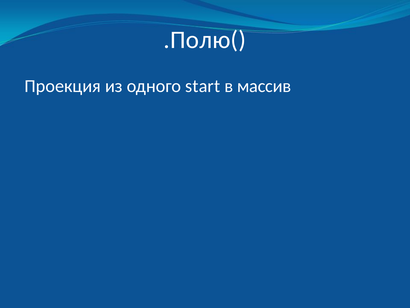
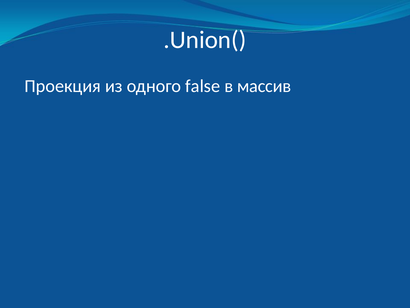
.Полю(: .Полю( -> .Union( (205, 40)
start: start -> false (203, 86)
